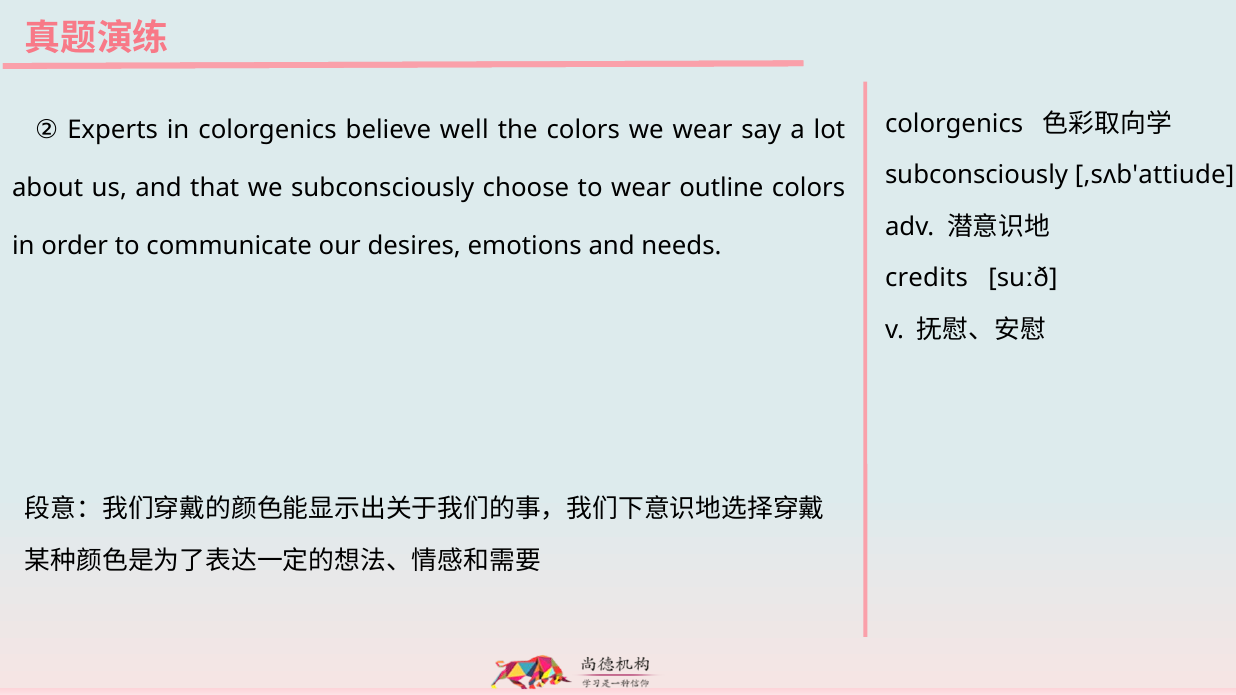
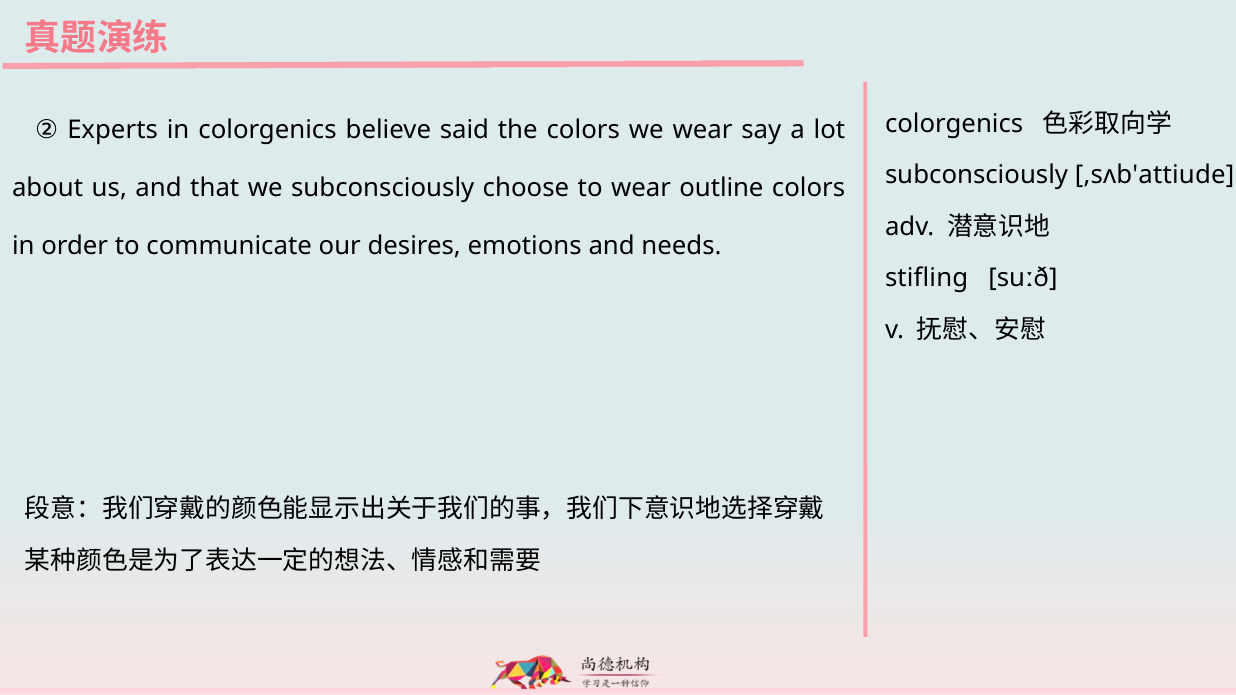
well: well -> said (464, 130)
credits: credits -> stifling (927, 278)
